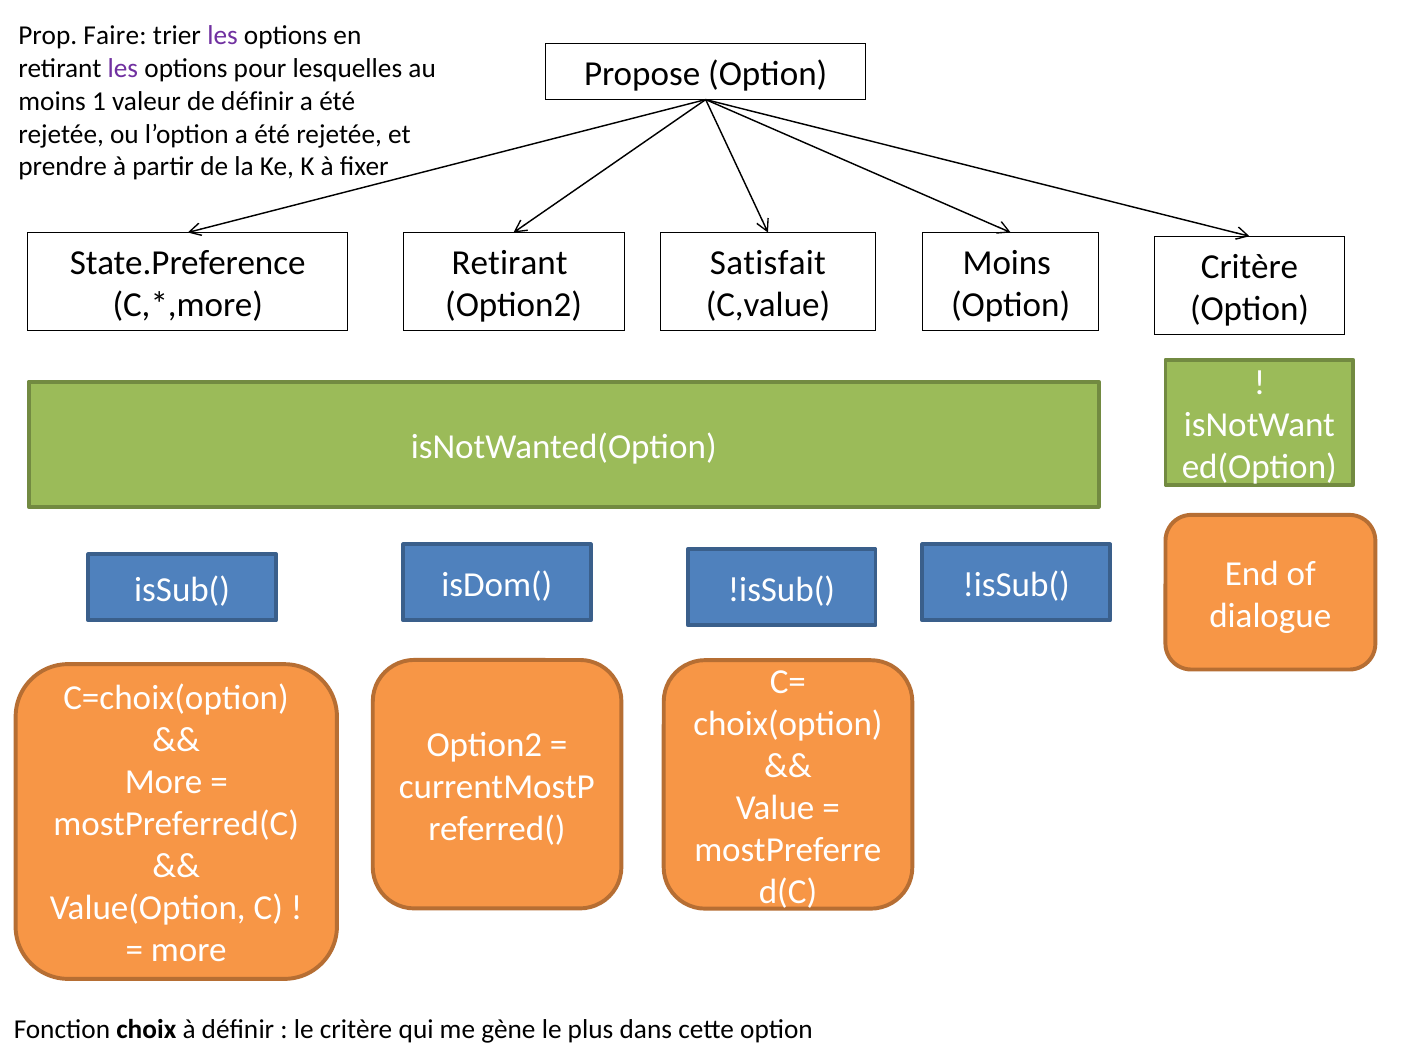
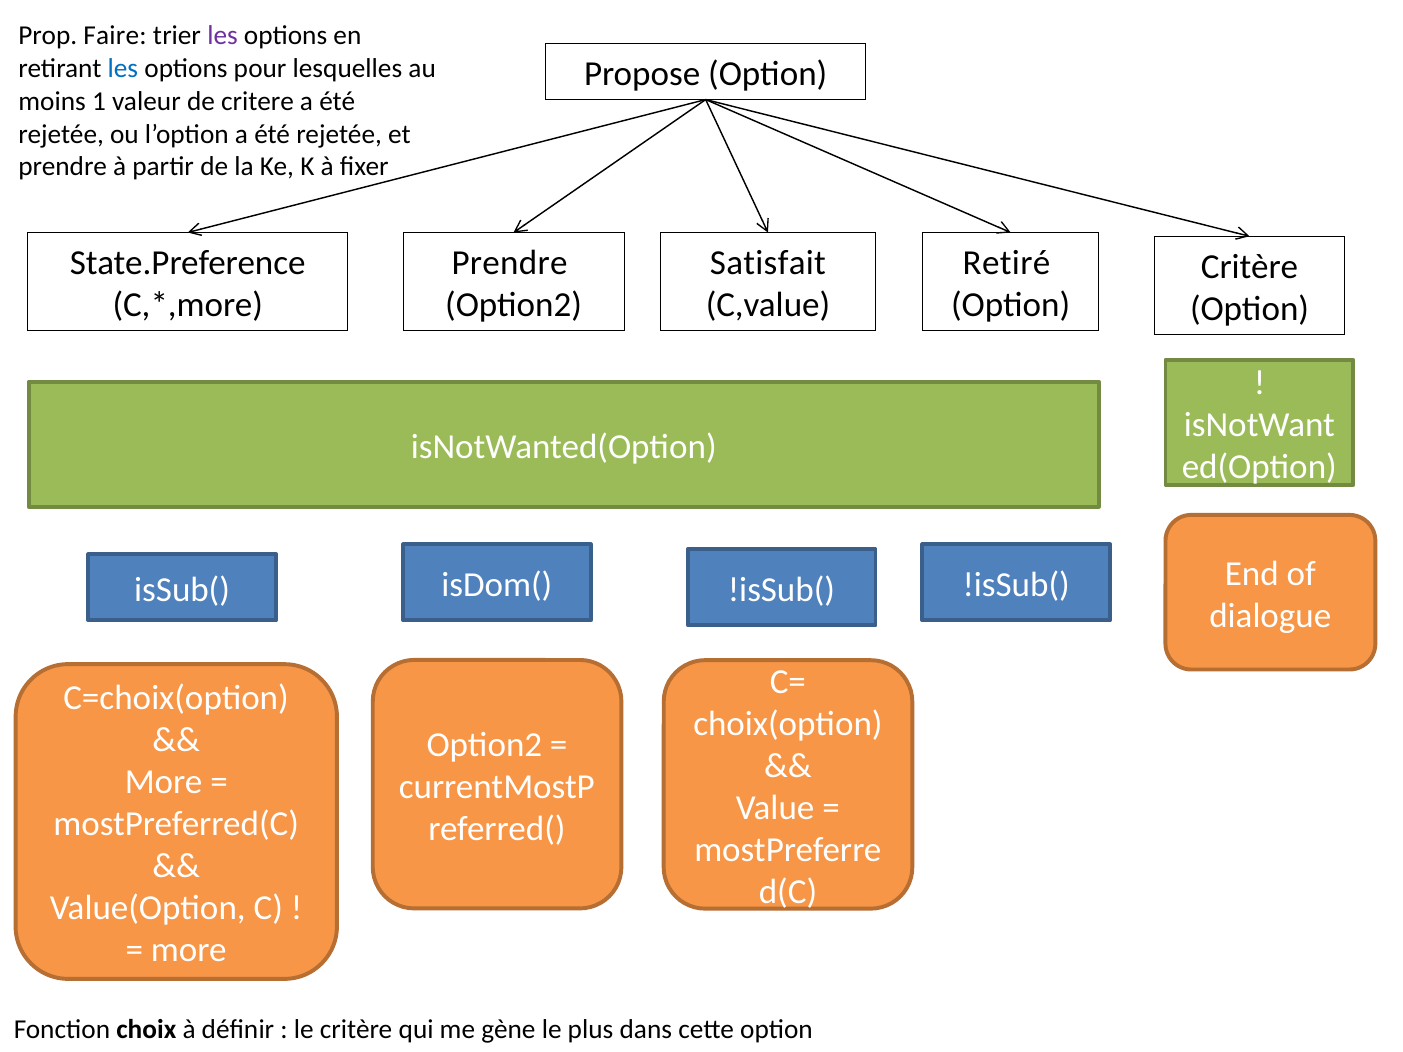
les colour: purple -> blue (123, 69)
de définir: définir -> critere (258, 101)
Retirant: Retirant -> Prendre (510, 263)
Moins: Moins -> Retiré (1007, 263)
